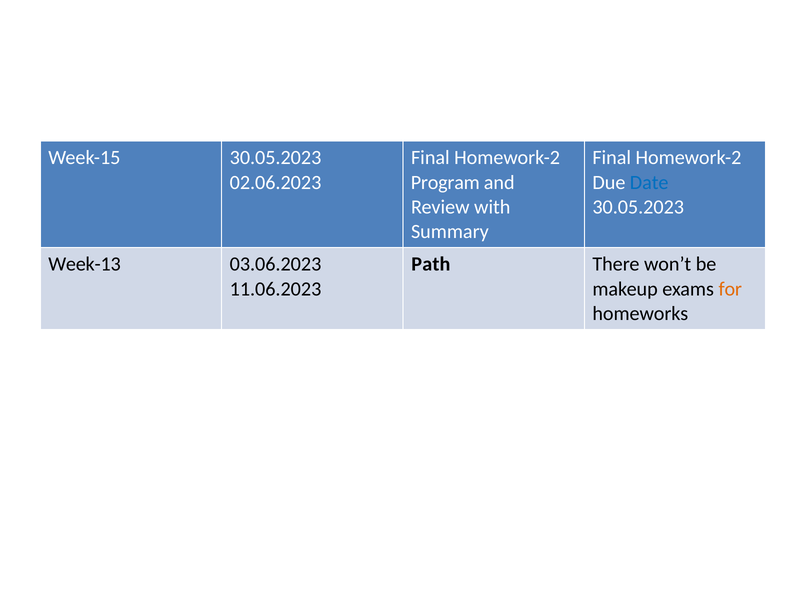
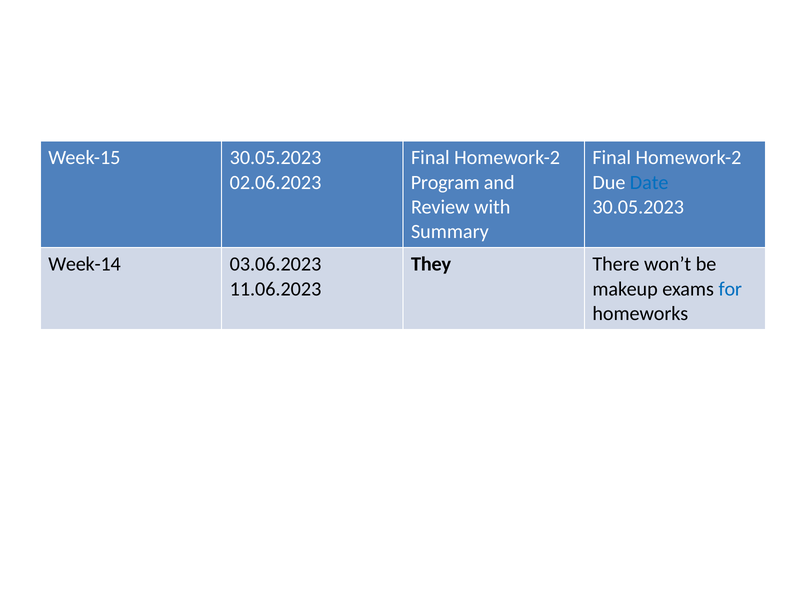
Week-13: Week-13 -> Week-14 (84, 264)
Path: Path -> They (431, 264)
for colour: orange -> blue (730, 289)
